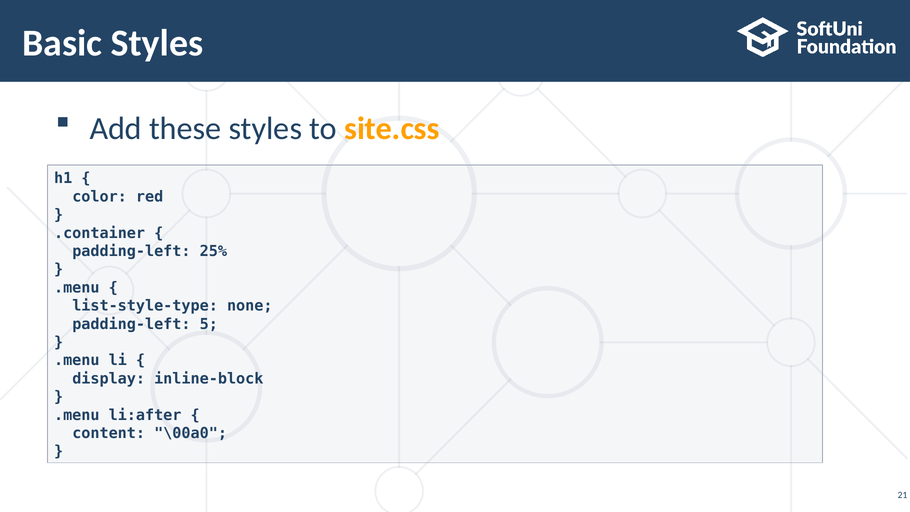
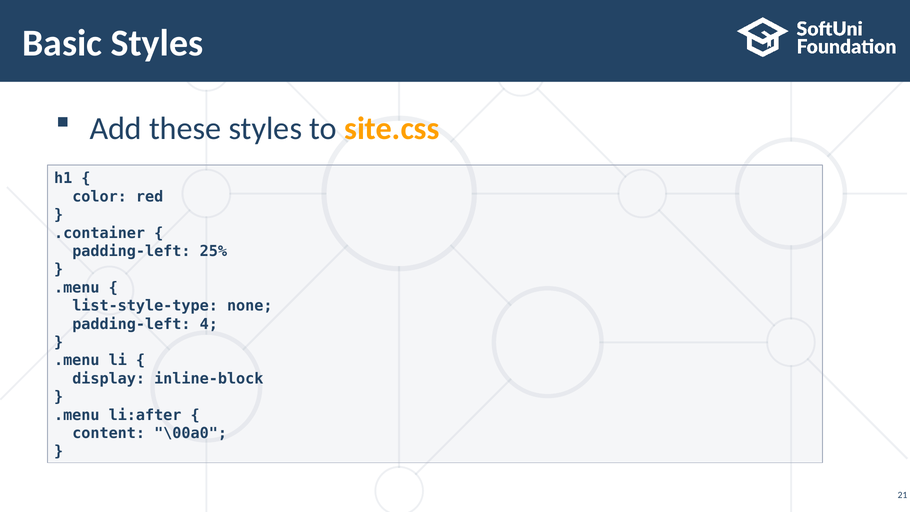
5: 5 -> 4 (209, 324)
